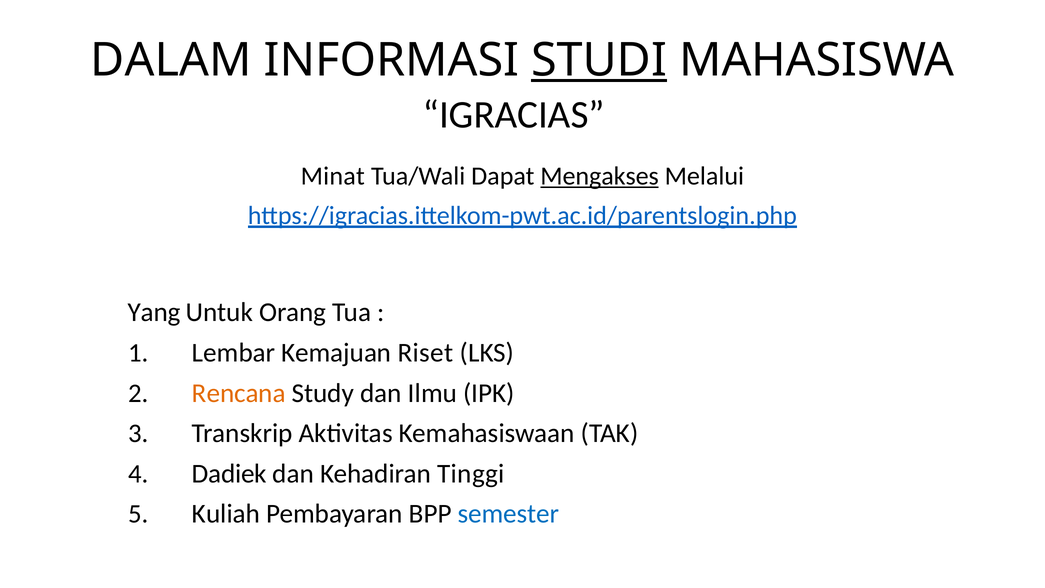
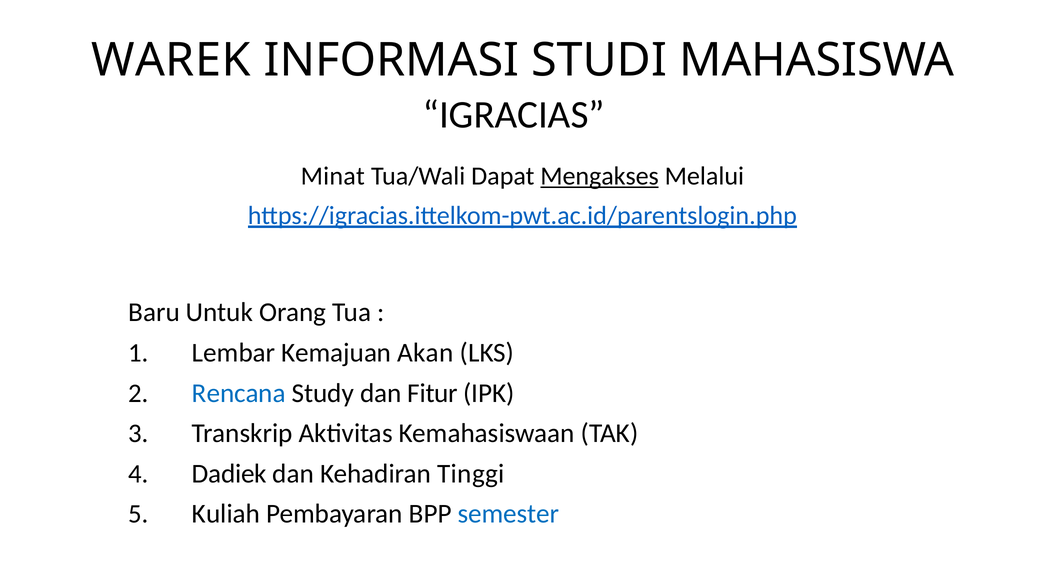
DALAM: DALAM -> WAREK (171, 60)
STUDI underline: present -> none (599, 60)
Yang: Yang -> Baru (154, 312)
Riset: Riset -> Akan (425, 353)
Rencana colour: orange -> blue (239, 393)
Ilmu: Ilmu -> Fitur (433, 393)
